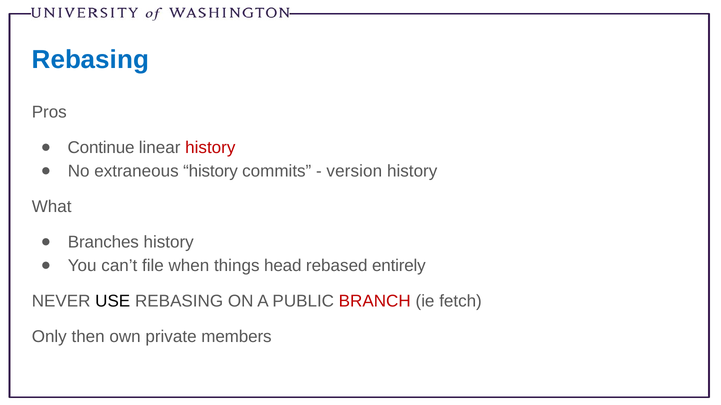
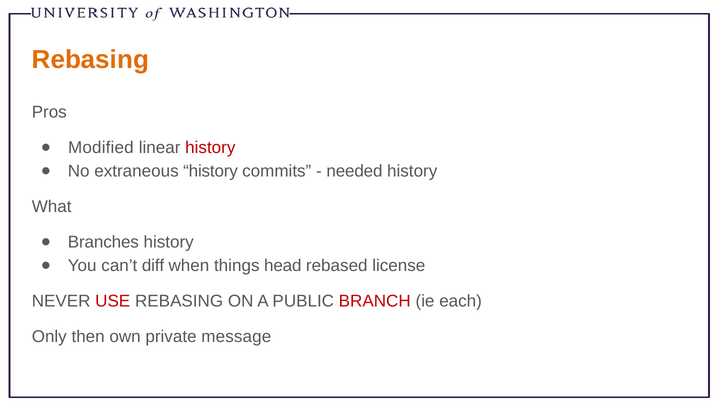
Rebasing colour: blue -> orange (90, 60)
Continue: Continue -> Modified (101, 148)
version: version -> needed (354, 171)
file: file -> diff (153, 266)
entirely: entirely -> license (399, 266)
USE colour: black -> red (113, 301)
fetch: fetch -> each (461, 301)
members: members -> message (236, 337)
